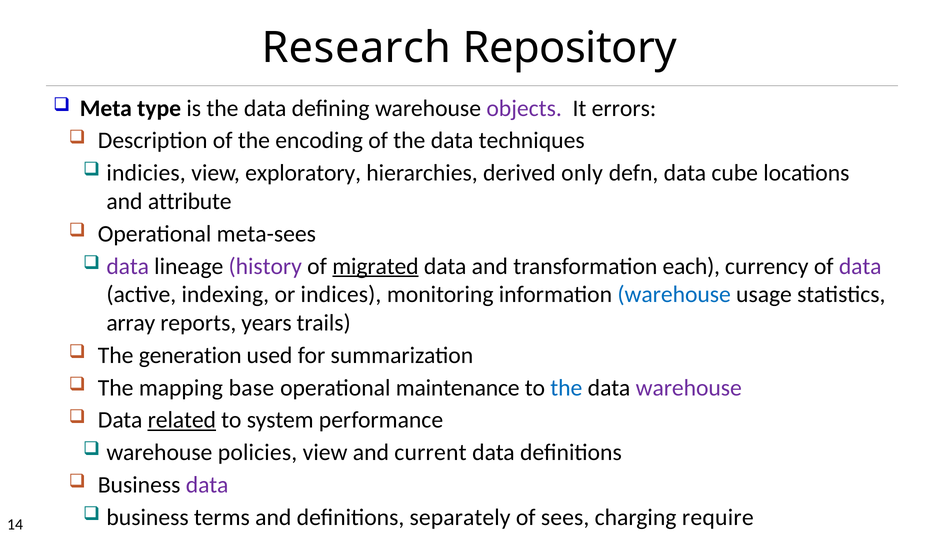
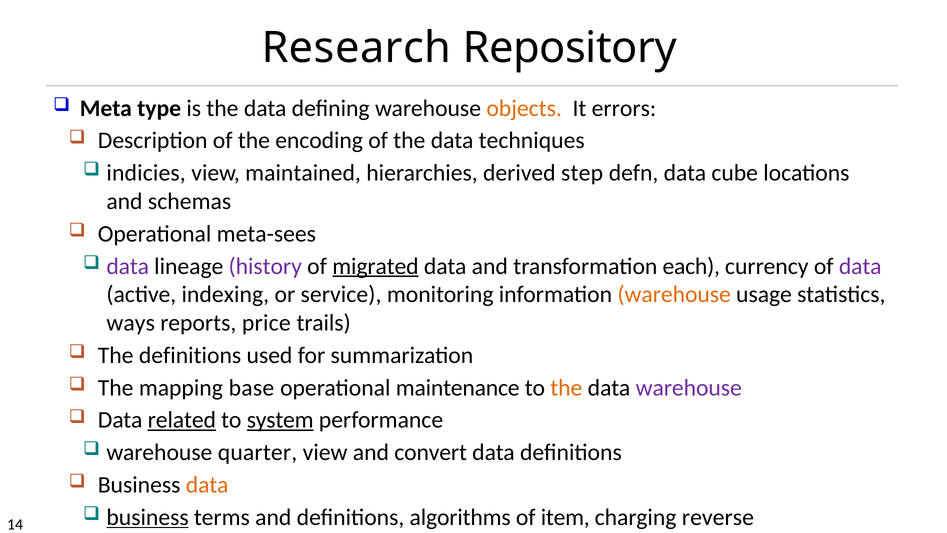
objects colour: purple -> orange (524, 108)
exploratory: exploratory -> maintained (303, 173)
only: only -> step (582, 173)
attribute: attribute -> schemas (190, 201)
indices: indices -> service (341, 294)
warehouse colour: blue -> orange (674, 294)
array: array -> ways (131, 323)
years: years -> price (266, 323)
The generation: generation -> definitions (190, 355)
the colour: blue -> orange (566, 388)
system underline: none -> present (280, 420)
policies: policies -> quarter (258, 452)
current: current -> convert (431, 452)
data colour: purple -> orange (207, 485)
business underline: none -> present (148, 517)
separately: separately -> algorithms (460, 517)
sees: sees -> item (565, 517)
require: require -> reverse (718, 517)
